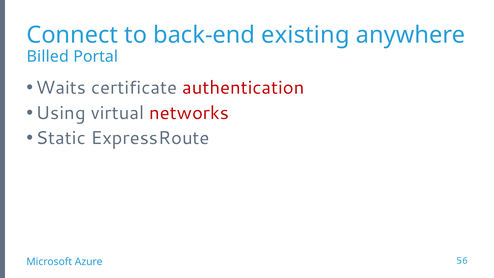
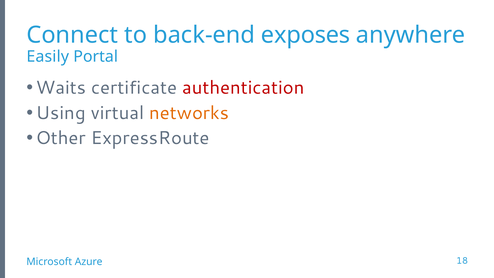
existing: existing -> exposes (306, 35)
Billed: Billed -> Easily (48, 56)
networks colour: red -> orange (189, 113)
Static: Static -> Other (61, 138)
56: 56 -> 18 (462, 261)
